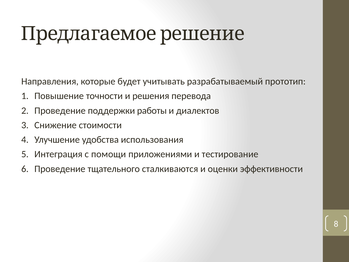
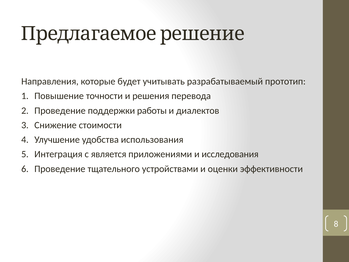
помощи: помощи -> является (109, 154)
тестирование: тестирование -> исследования (230, 154)
сталкиваются: сталкиваются -> устройствами (170, 169)
